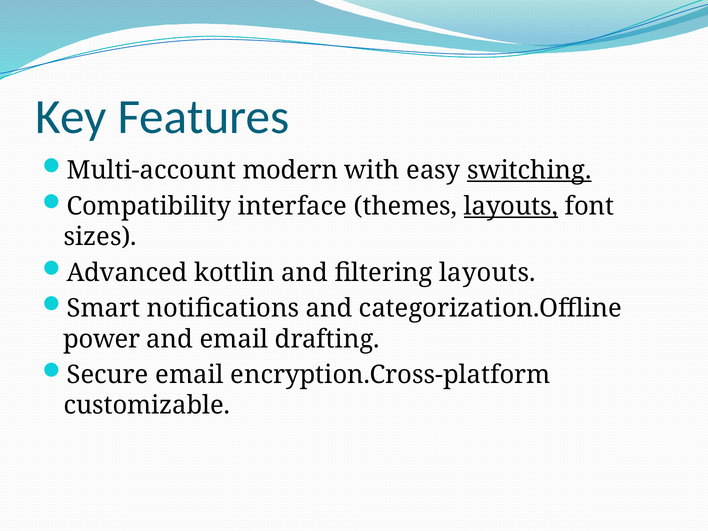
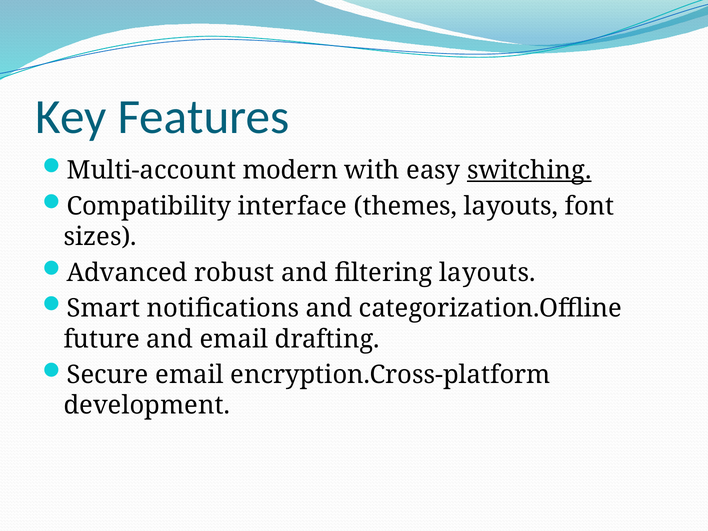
layouts underline: present -> none (511, 206)
kottlin: kottlin -> robust (234, 273)
power: power -> future (102, 339)
customizable: customizable -> development (147, 405)
